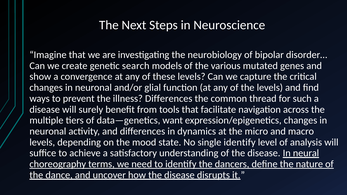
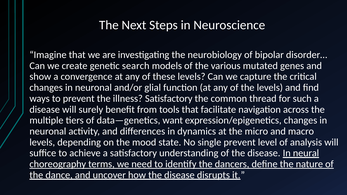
illness Differences: Differences -> Satisfactory (169, 99)
single identify: identify -> prevent (240, 142)
